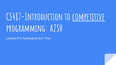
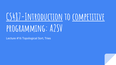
CS487-Introduction underline: none -> present (34, 17)
